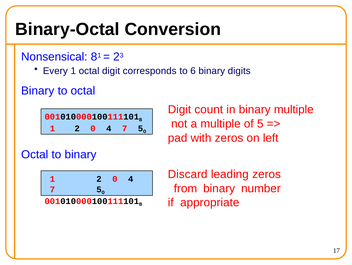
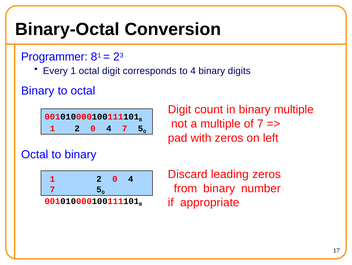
Nonsensical: Nonsensical -> Programmer (54, 57)
to 6: 6 -> 4 (193, 71)
of 5: 5 -> 7 (260, 123)
